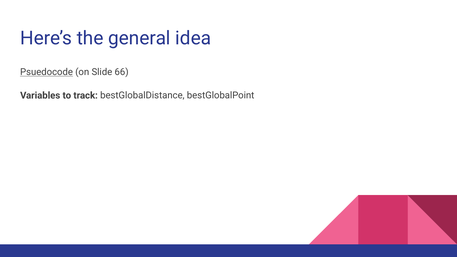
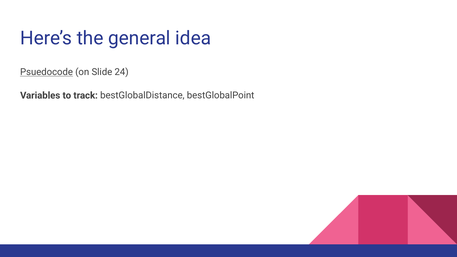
66: 66 -> 24 (122, 72)
